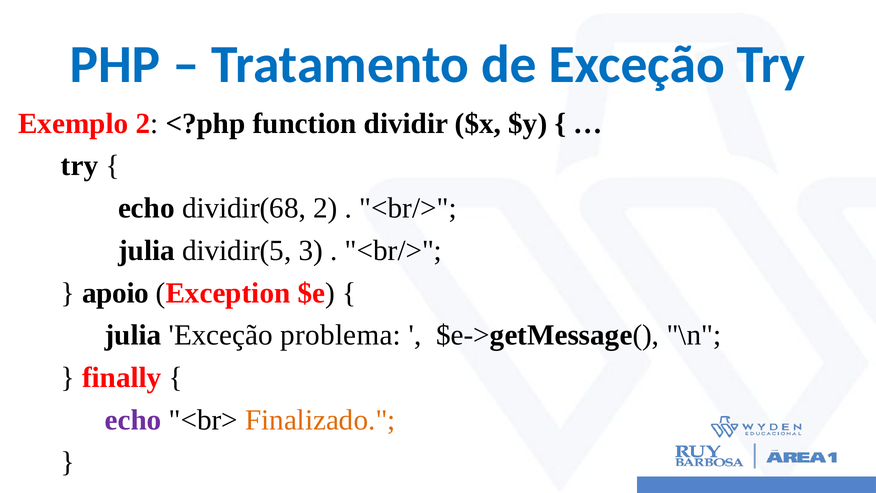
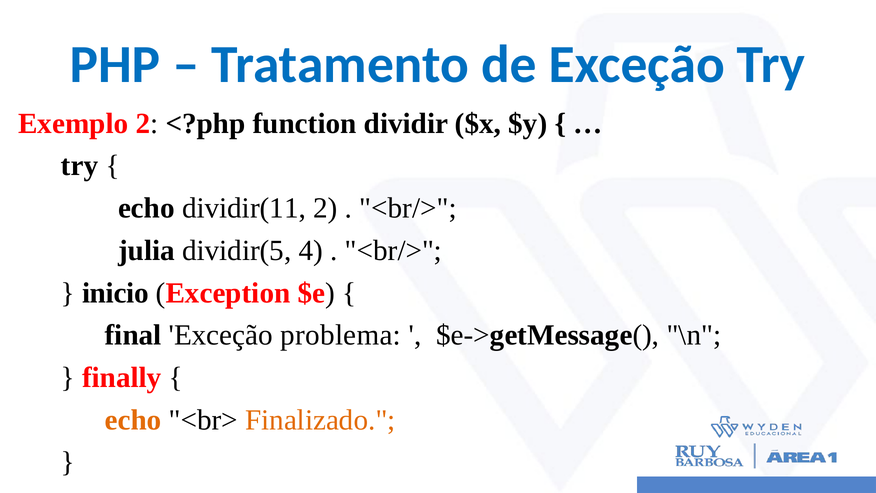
dividir(68: dividir(68 -> dividir(11 (244, 208)
3: 3 -> 4 (311, 250)
apoio: apoio -> inicio (115, 293)
julia: julia -> final (133, 335)
echo colour: purple -> orange (133, 420)
